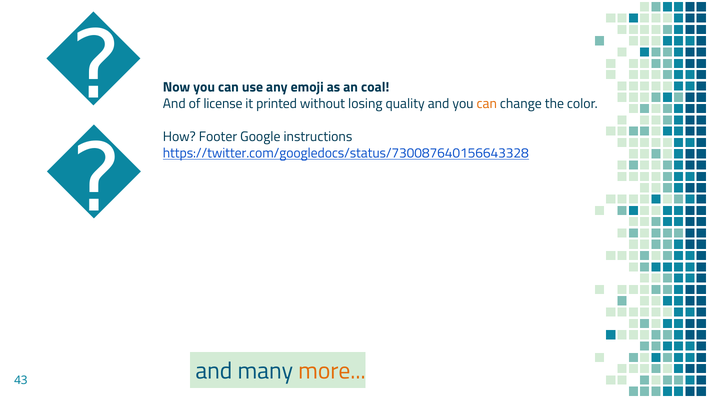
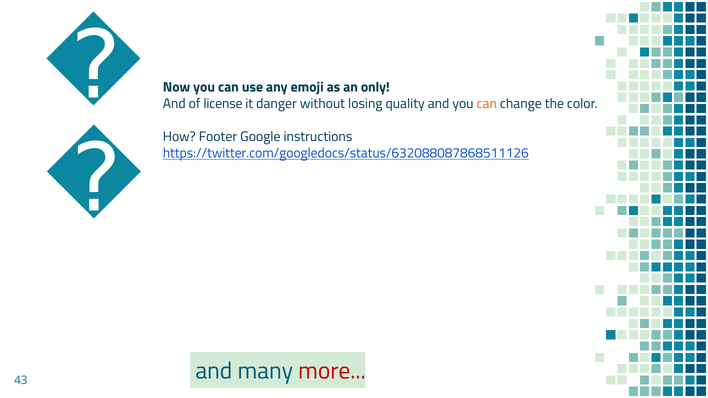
coal: coal -> only (375, 87)
printed: printed -> danger (277, 104)
https://twitter.com/googledocs/status/730087640156643328: https://twitter.com/googledocs/status/730087640156643328 -> https://twitter.com/googledocs/status/632088087868511126 (346, 153)
more colour: orange -> red (332, 371)
